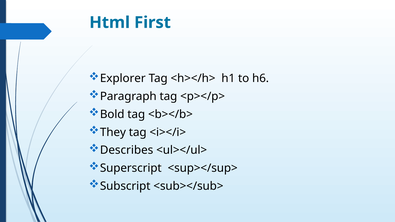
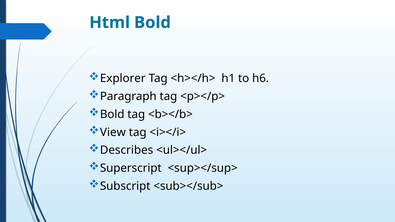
Html First: First -> Bold (152, 23)
They: They -> View (113, 132)
